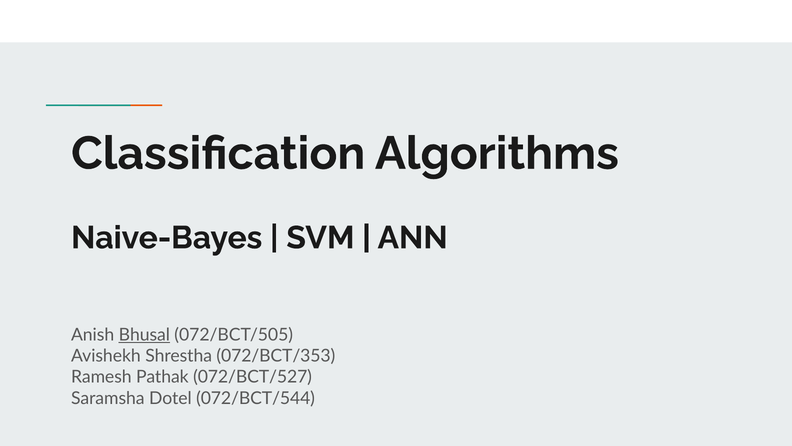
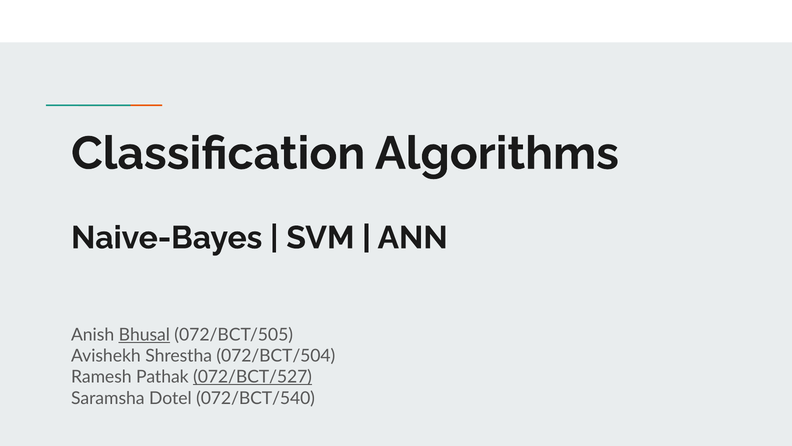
072/BCT/353: 072/BCT/353 -> 072/BCT/504 (276, 356)
072/BCT/527 underline: none -> present (253, 377)
072/BCT/544: 072/BCT/544 -> 072/BCT/540 (256, 398)
